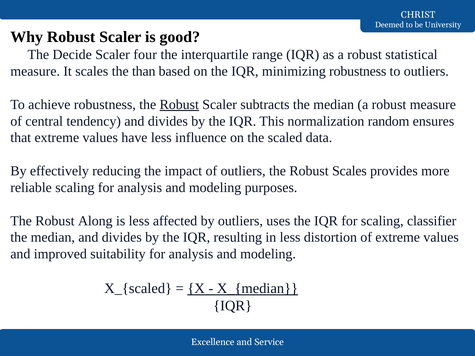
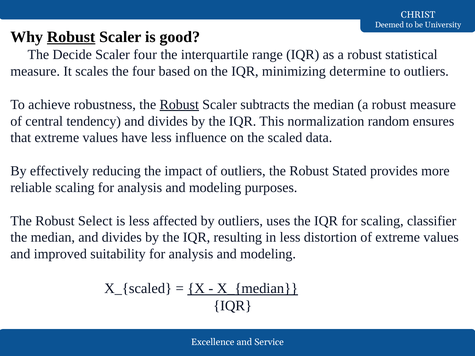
Robust underline: none -> present (71, 37)
the than: than -> four (144, 71)
minimizing robustness: robustness -> determine (358, 71)
Robust Scales: Scales -> Stated (349, 171)
Along: Along -> Select (95, 221)
